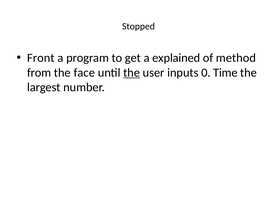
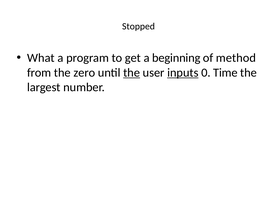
Front: Front -> What (41, 58)
explained: explained -> beginning (176, 58)
face: face -> zero (84, 73)
inputs underline: none -> present (183, 73)
